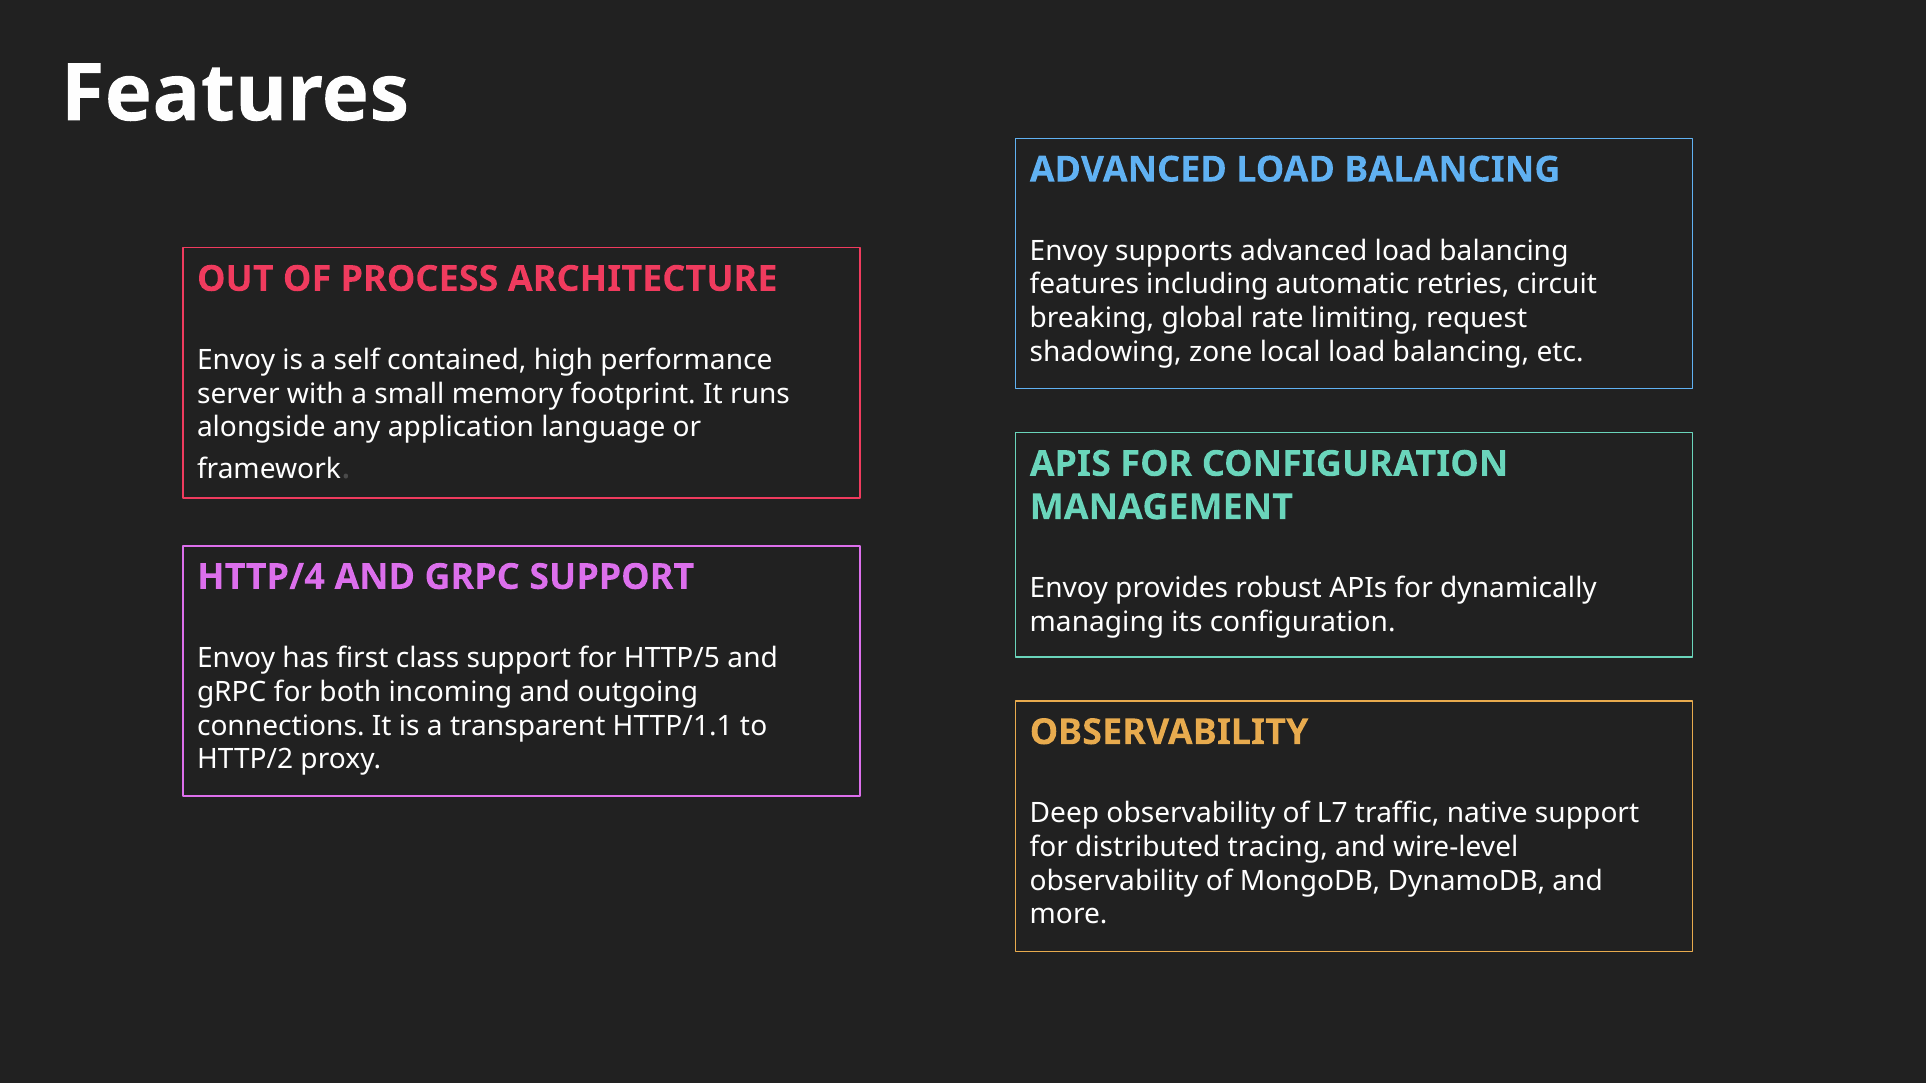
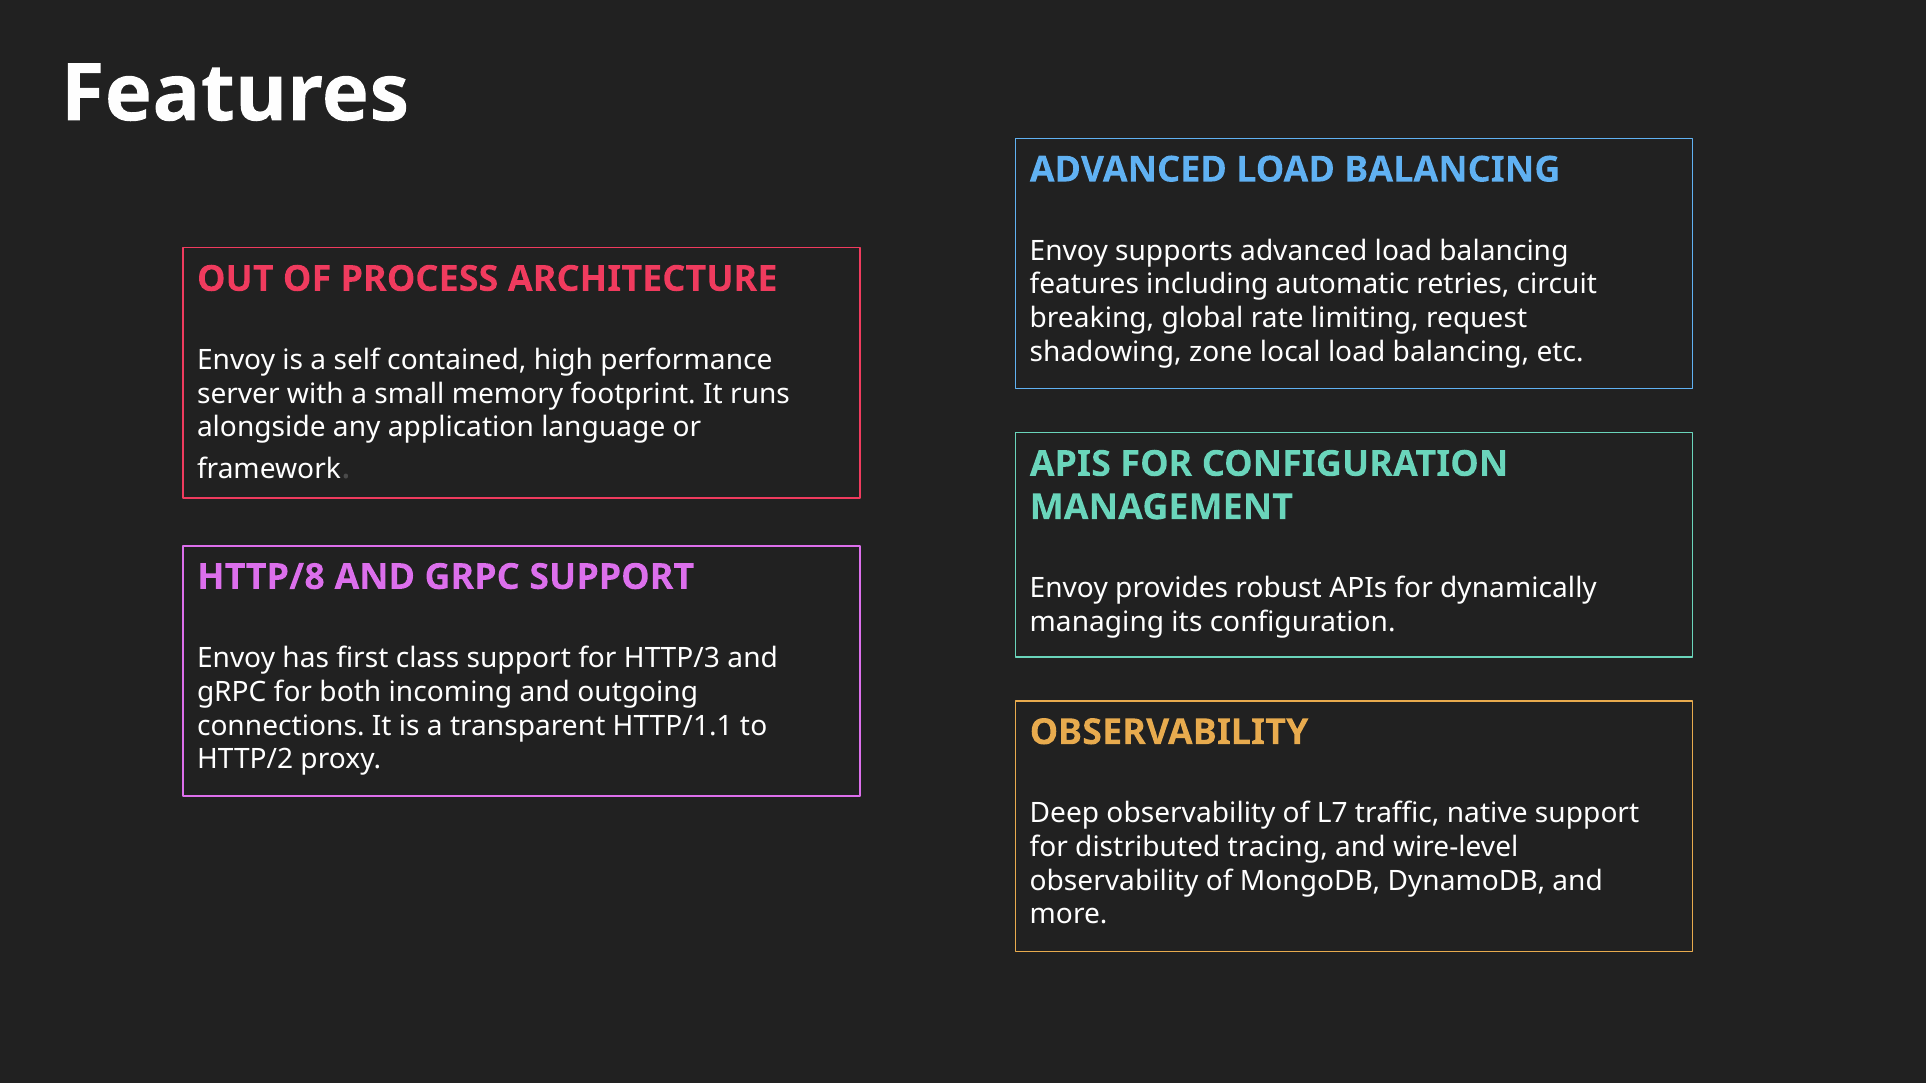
HTTP/4: HTTP/4 -> HTTP/8 (261, 577)
HTTP/5: HTTP/5 -> HTTP/3 (672, 659)
